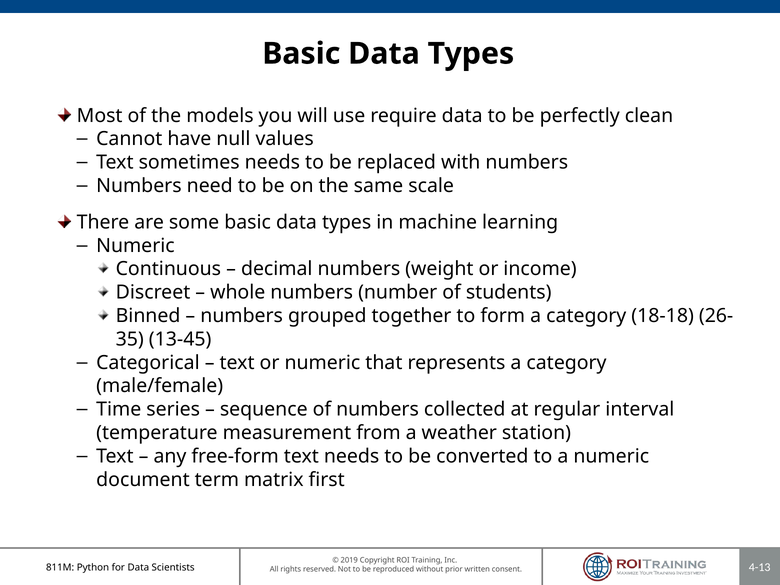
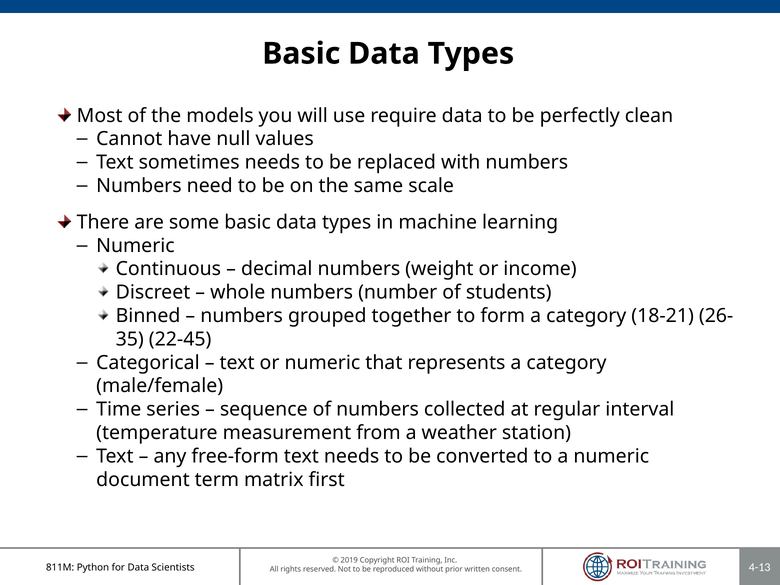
18-18: 18-18 -> 18-21 (663, 316)
13-45: 13-45 -> 22-45 (180, 339)
